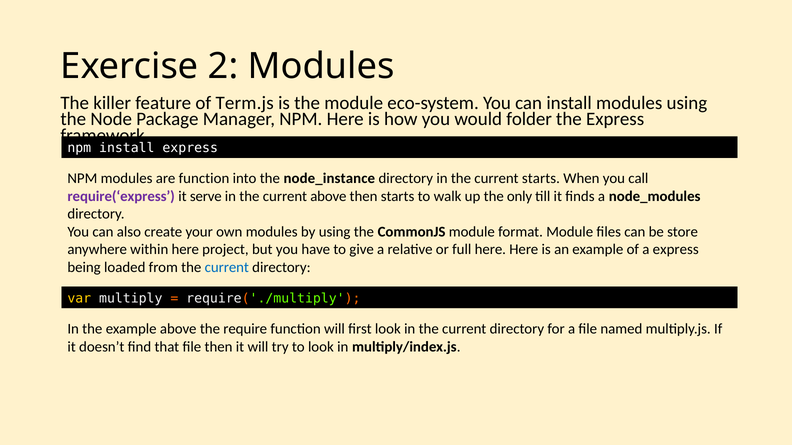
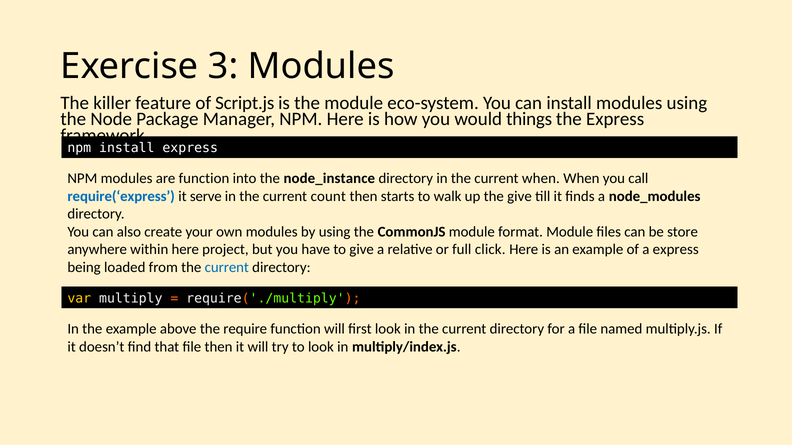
2: 2 -> 3 (223, 67)
Term.js: Term.js -> Script.js (245, 103)
folder: folder -> things (529, 119)
current starts: starts -> when (541, 179)
require(‘express colour: purple -> blue (121, 196)
current above: above -> count (328, 196)
the only: only -> give (519, 196)
full here: here -> click (490, 250)
